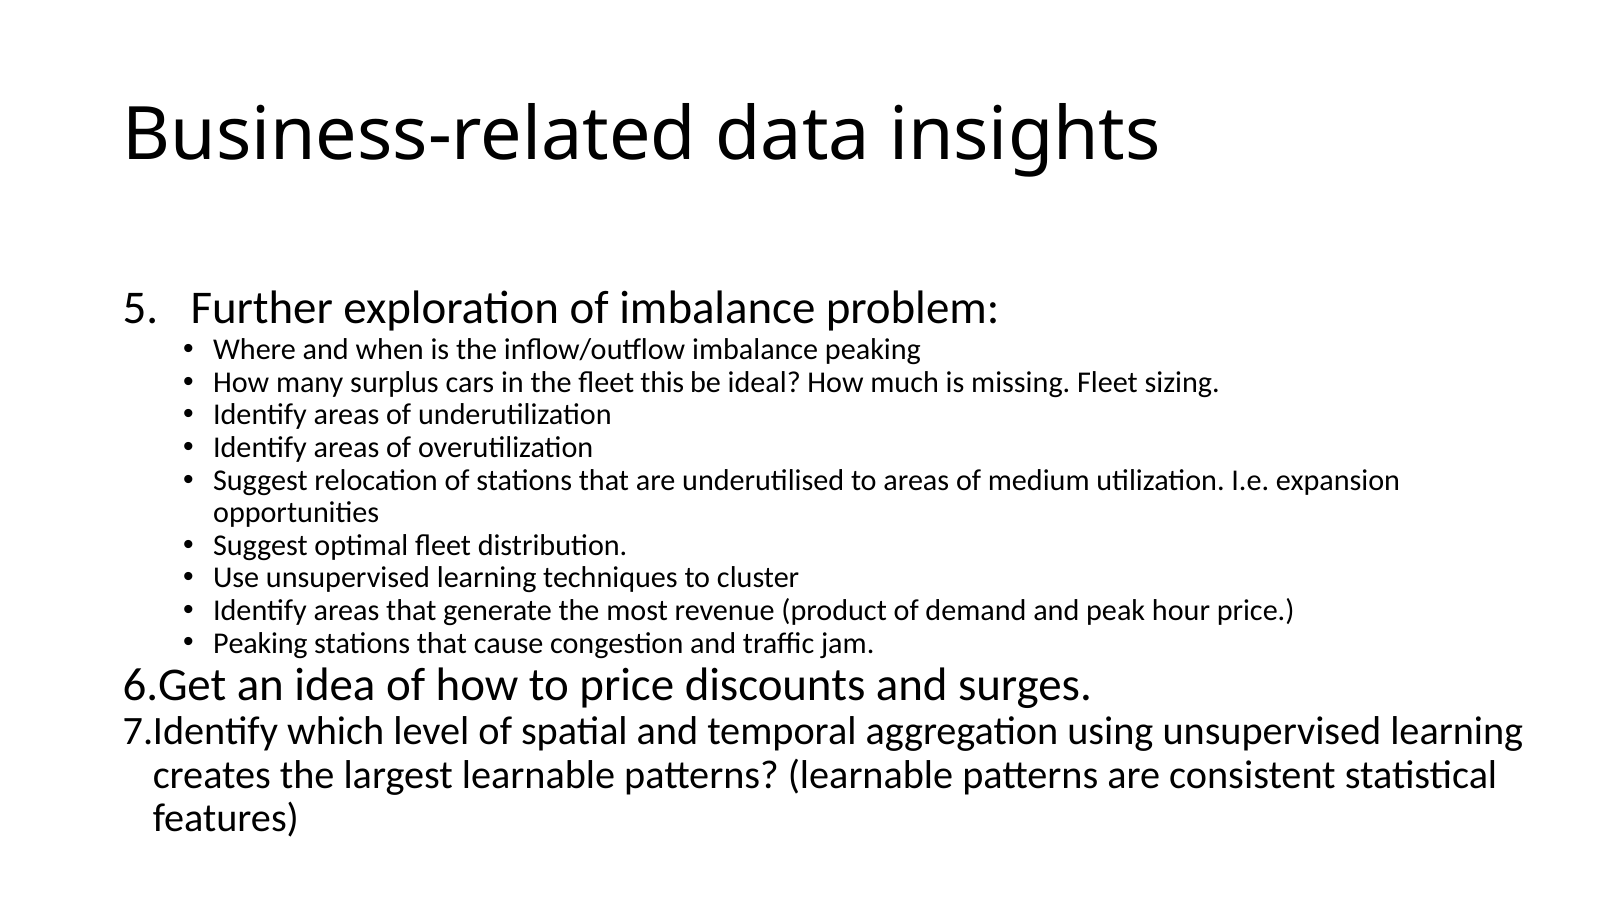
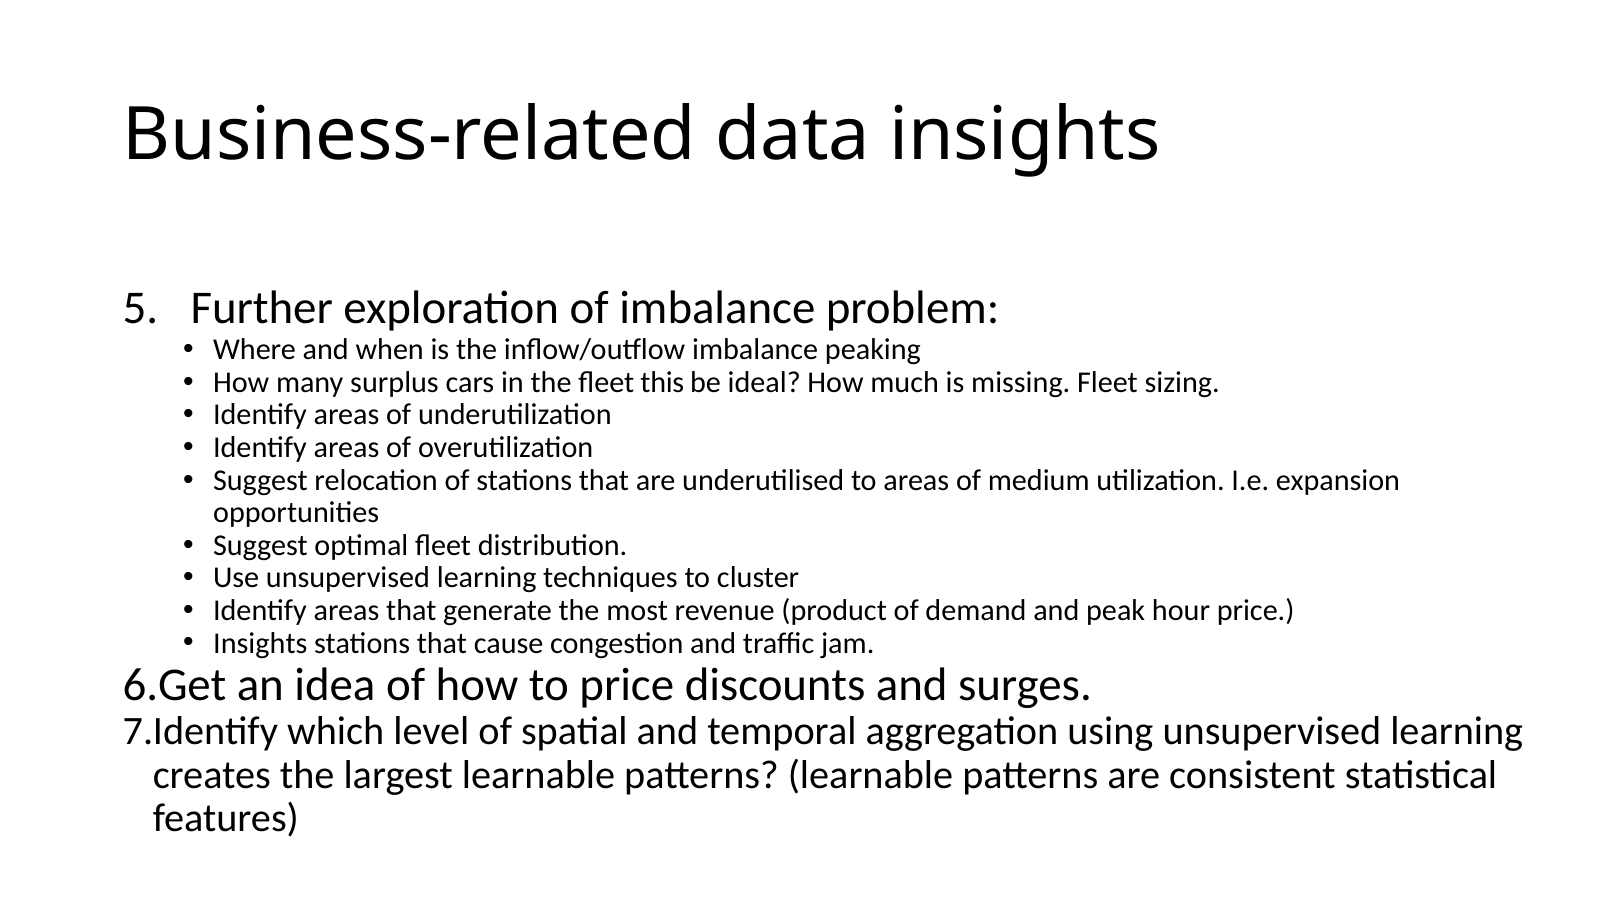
Peaking: Peaking -> Insights (260, 643)
